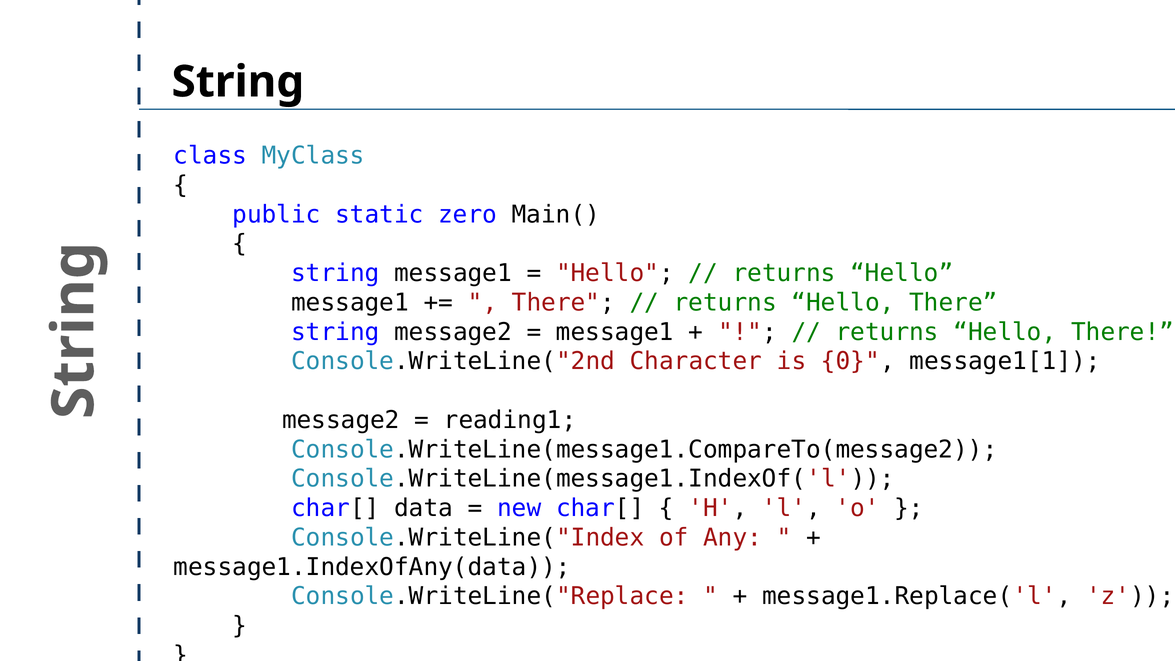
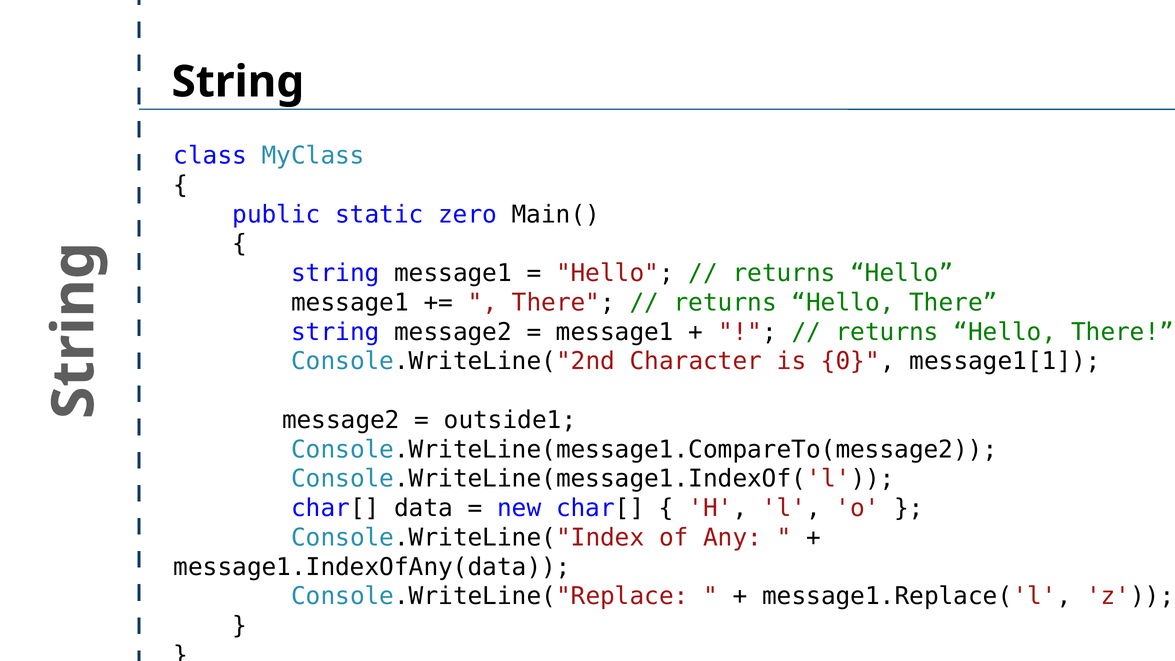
reading1: reading1 -> outside1 (510, 420)
